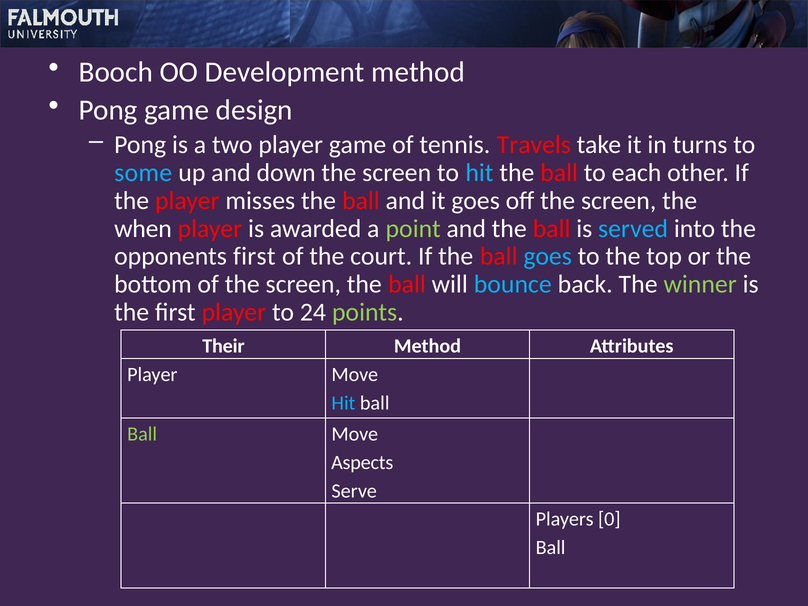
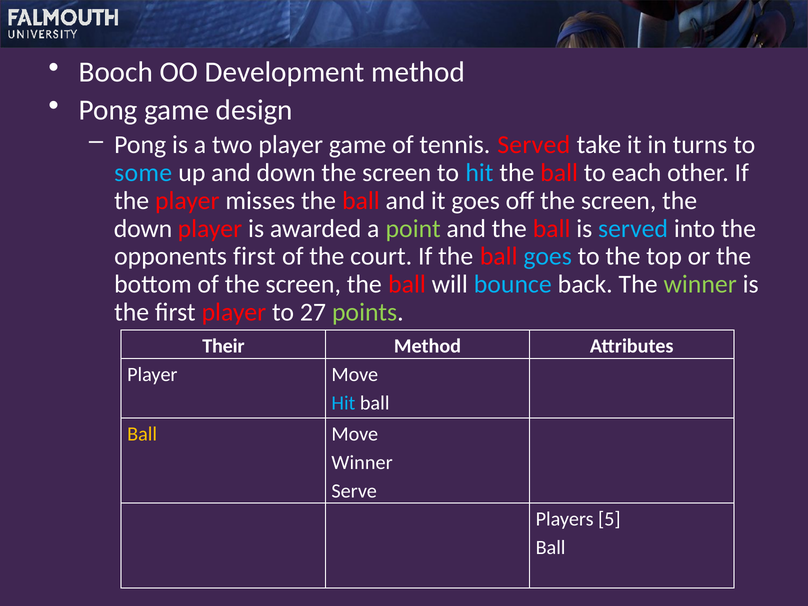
tennis Travels: Travels -> Served (534, 145)
when: when -> down (143, 229)
24: 24 -> 27 (313, 312)
Ball colour: light green -> yellow (142, 434)
Aspects: Aspects -> Winner (362, 463)
0: 0 -> 5 (609, 519)
